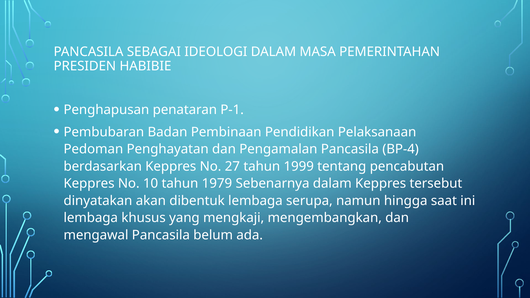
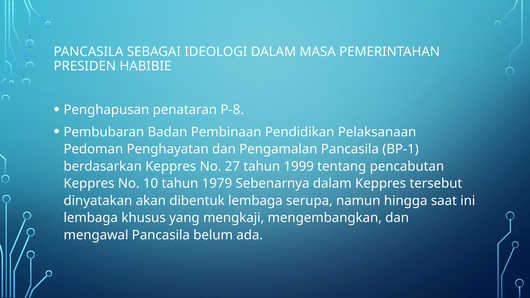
P-1: P-1 -> P-8 (232, 110)
BP-4: BP-4 -> BP-1 (401, 149)
